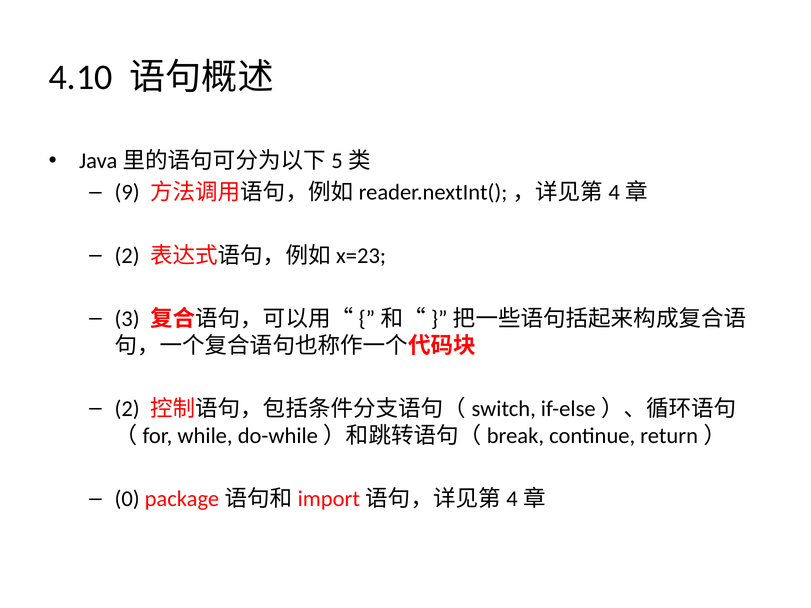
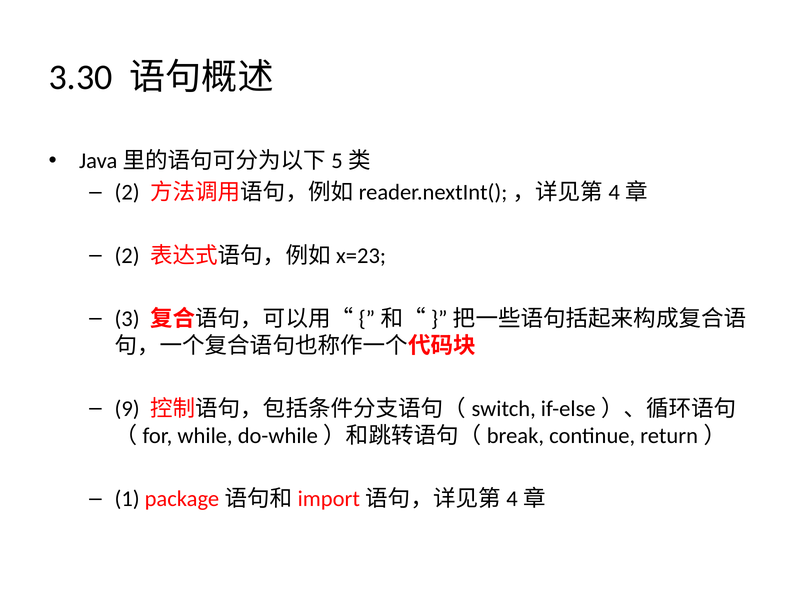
4.10: 4.10 -> 3.30 (81, 78)
9: 9 -> 2 (127, 193)
2: 2 -> 9 (127, 409)
0: 0 -> 1 (127, 499)
